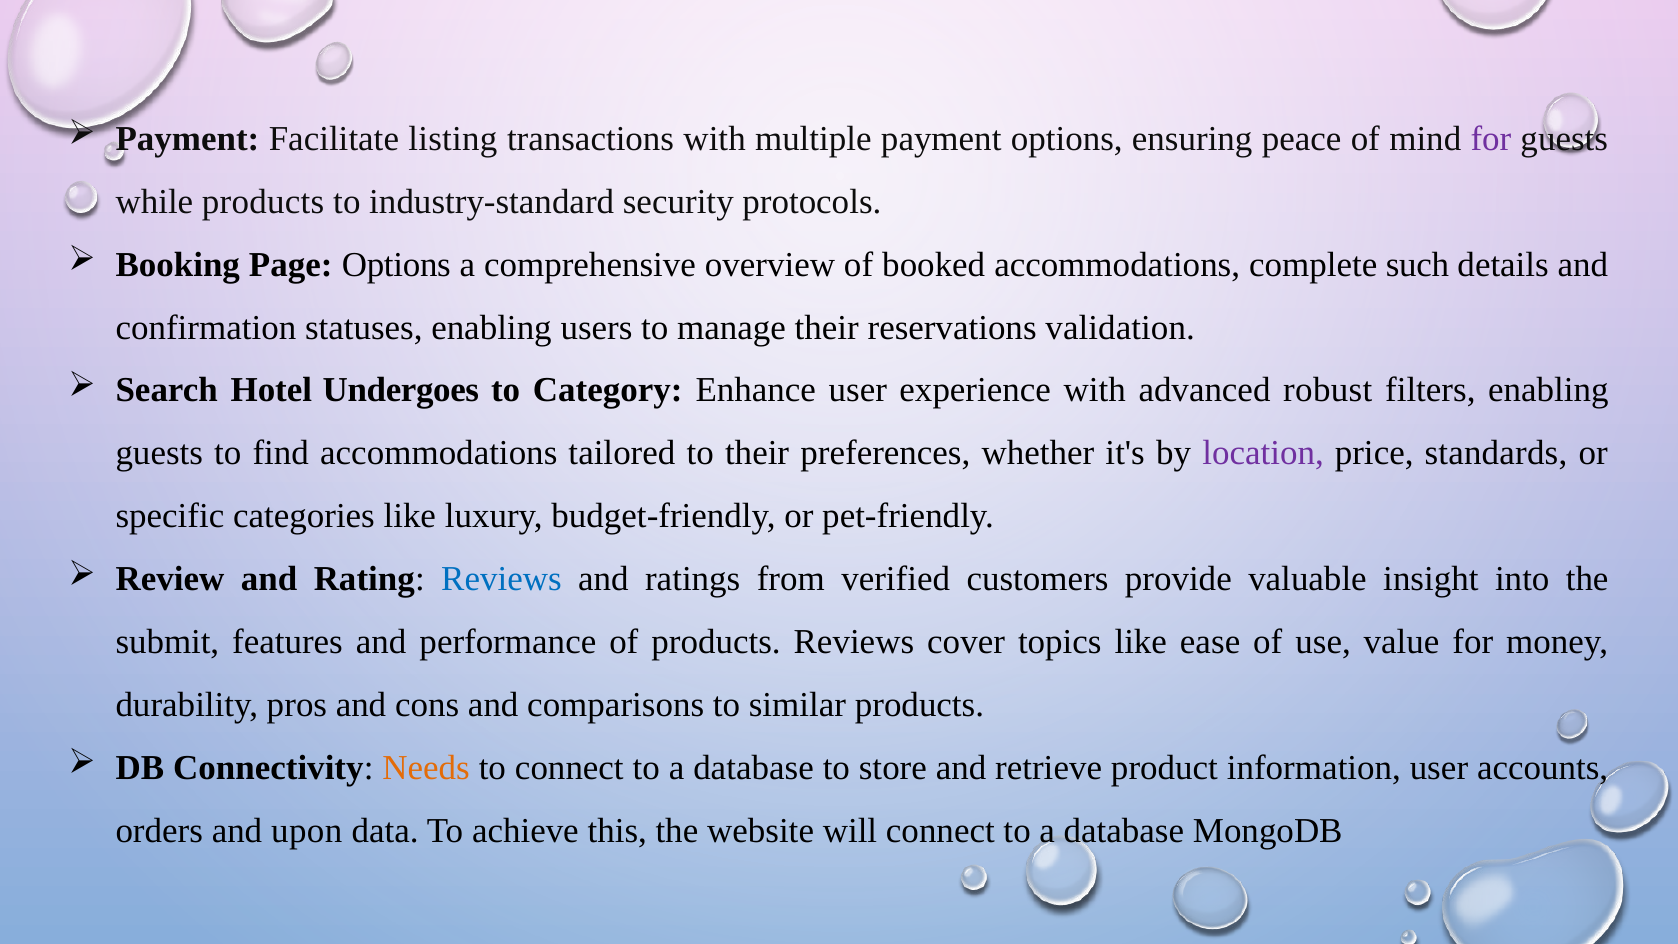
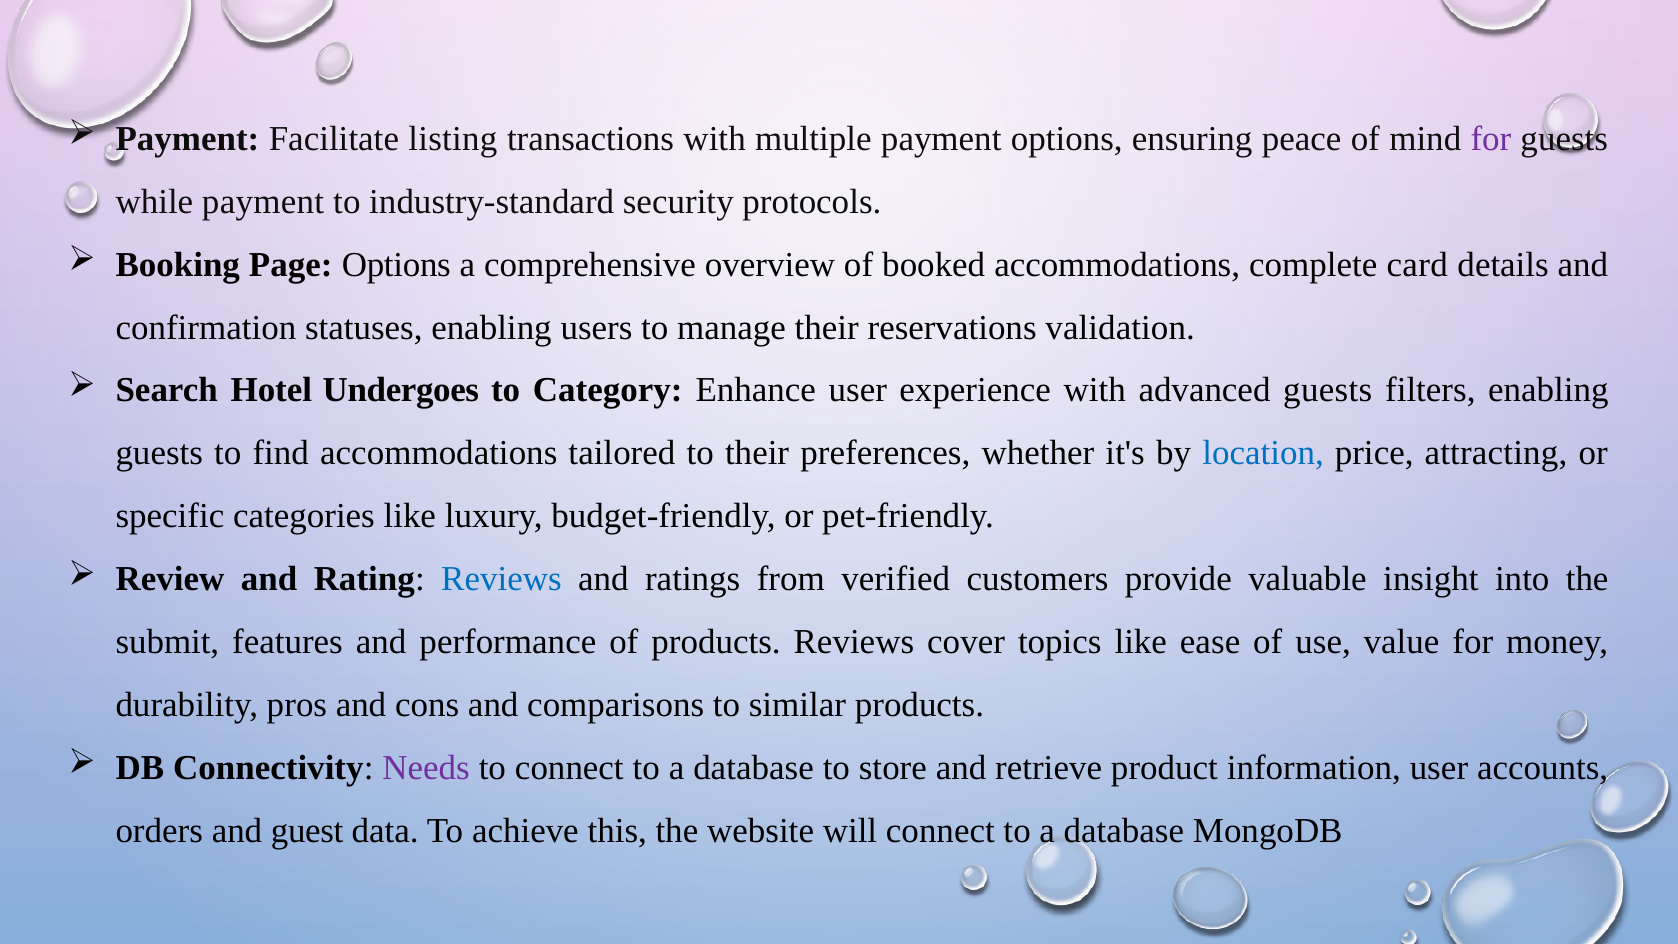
while products: products -> payment (263, 202)
such: such -> card (1417, 265)
advanced robust: robust -> guests (1328, 390)
location colour: purple -> blue (1263, 453)
standards: standards -> attracting (1496, 453)
Needs colour: orange -> purple (426, 768)
upon: upon -> guest (307, 831)
